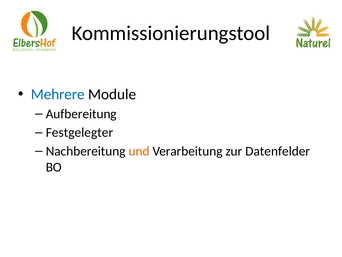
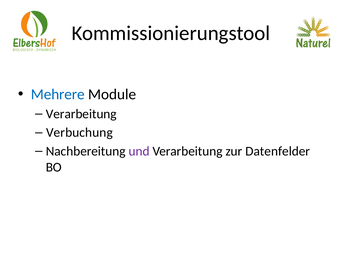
Aufbereitung: Aufbereitung -> Verarbeitung (81, 114)
Festgelegter: Festgelegter -> Verbuchung (79, 132)
und colour: orange -> purple (139, 151)
